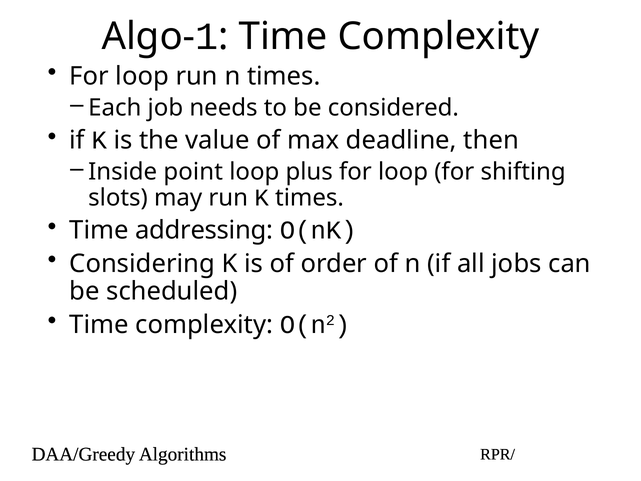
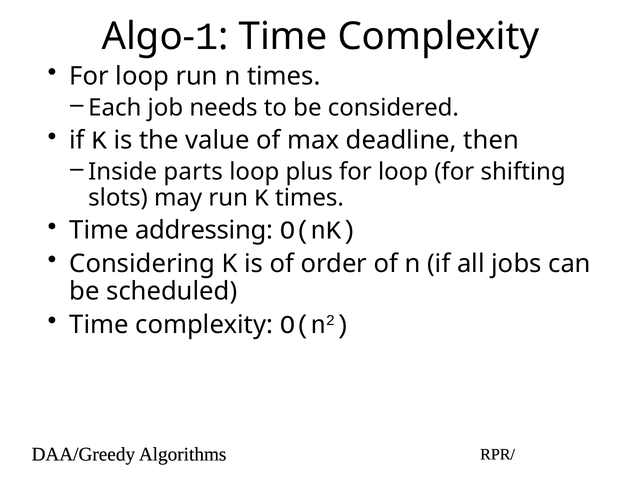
point: point -> parts (193, 172)
